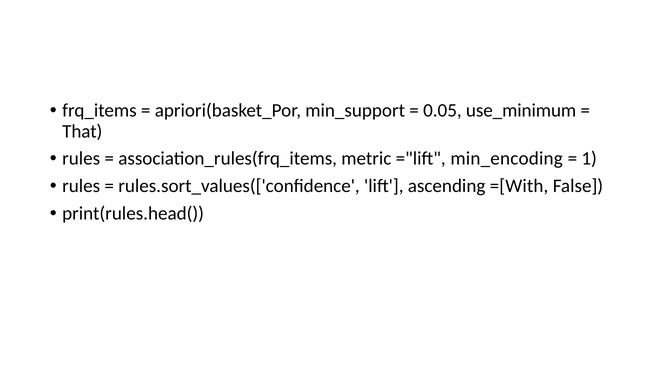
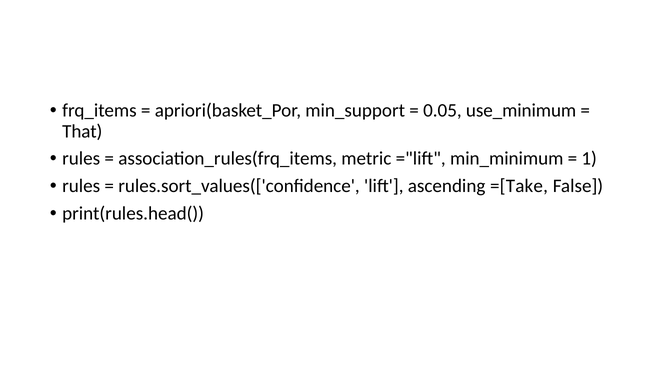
min_encoding: min_encoding -> min_minimum (507, 159)
=[With: =[With -> =[Take (519, 186)
